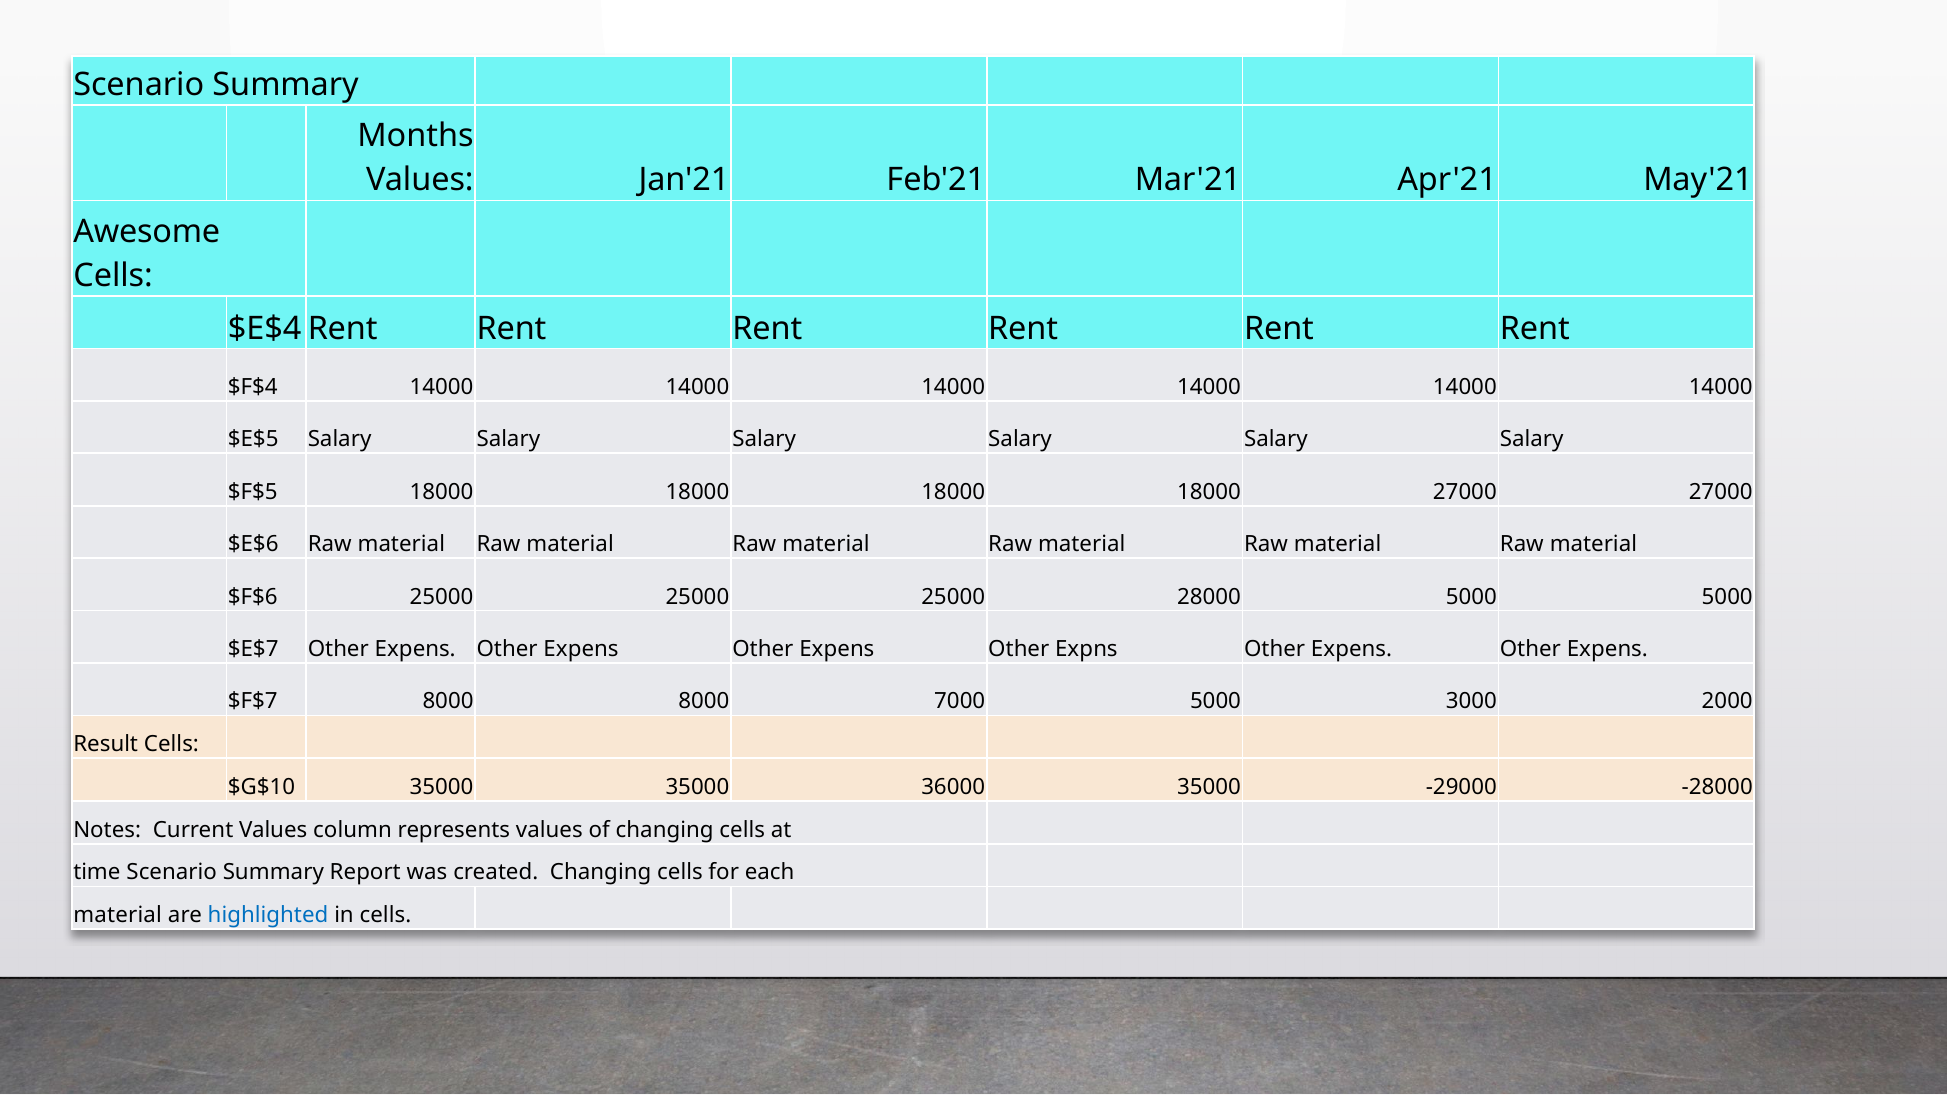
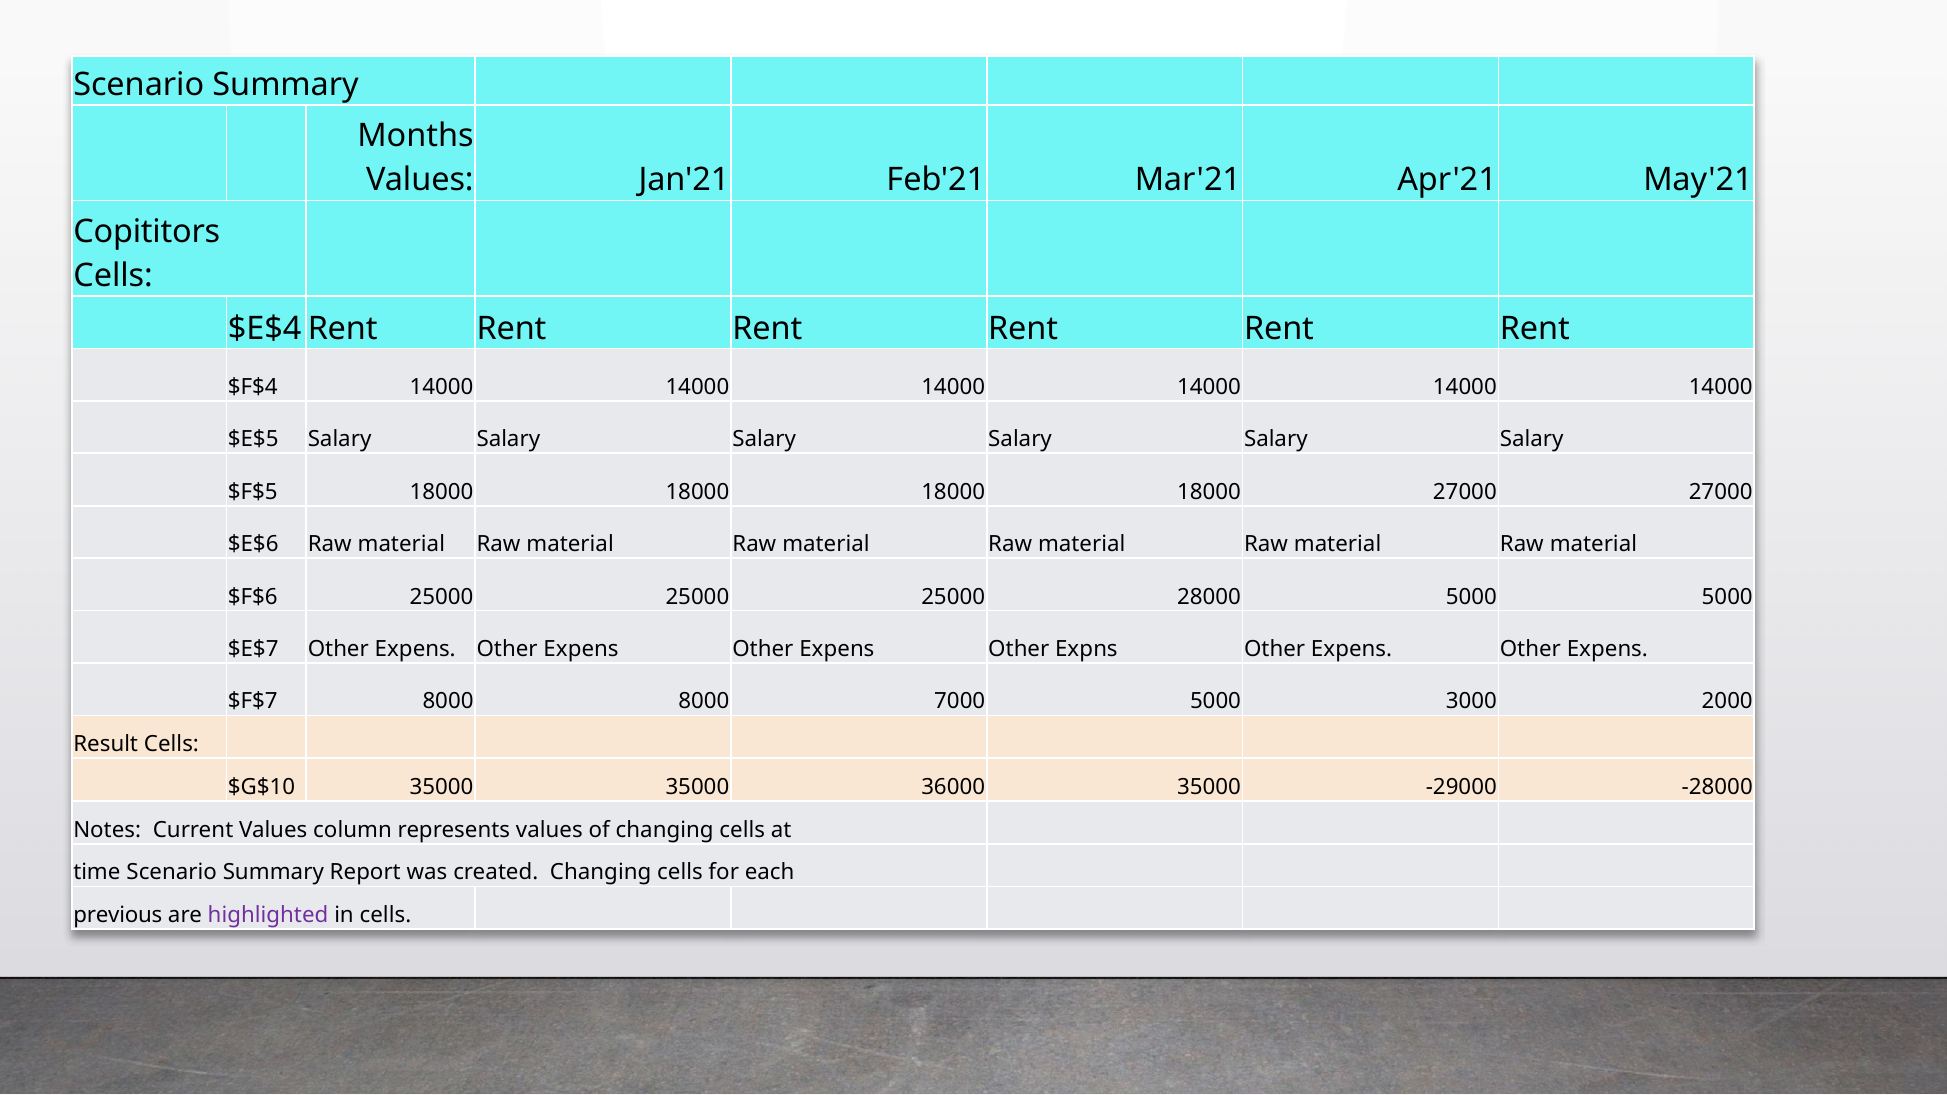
Awesome: Awesome -> Copititors (147, 232)
material: material -> previous (118, 916)
highlighted colour: blue -> purple (268, 916)
